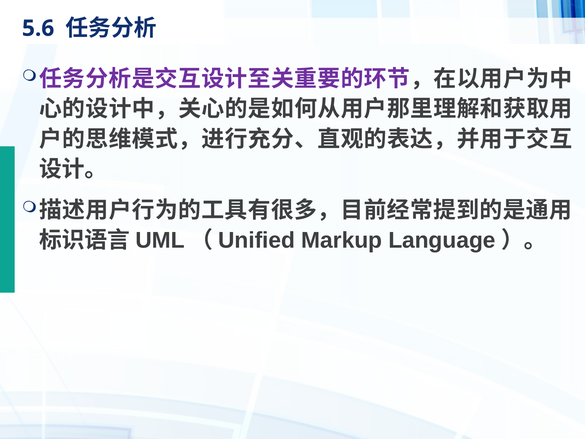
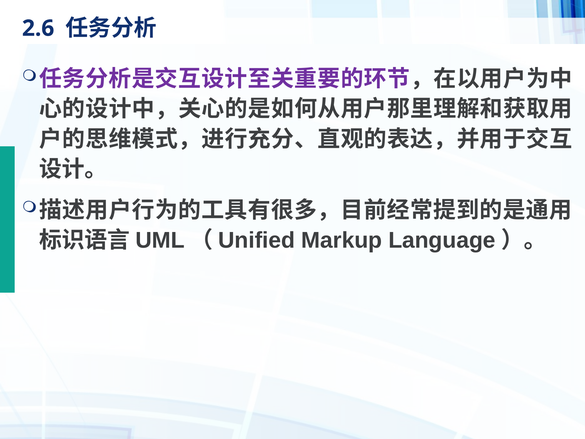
5.6: 5.6 -> 2.6 (38, 28)
